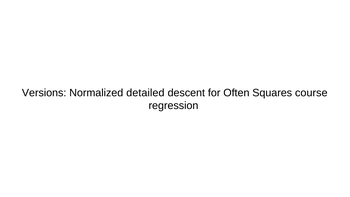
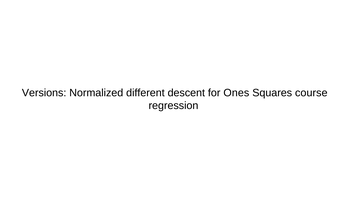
detailed: detailed -> different (145, 93)
Often: Often -> Ones (236, 93)
